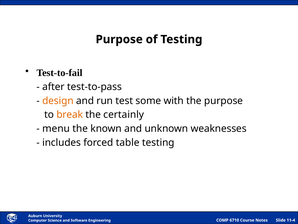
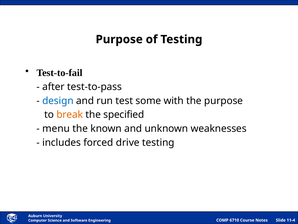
design colour: orange -> blue (58, 101)
certainly: certainly -> specified (124, 114)
table: table -> drive (128, 142)
